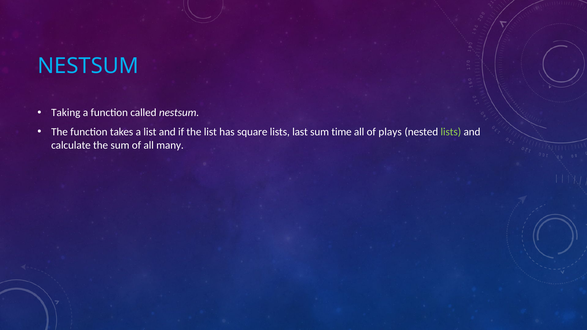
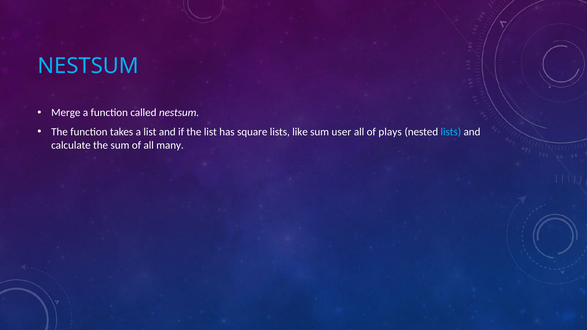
Taking: Taking -> Merge (66, 113)
last: last -> like (300, 132)
time: time -> user (341, 132)
lists colour: light green -> light blue (451, 132)
